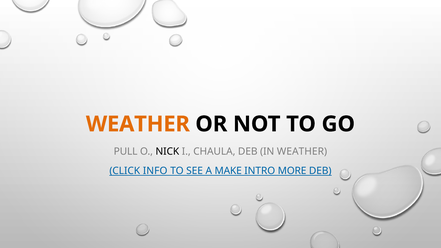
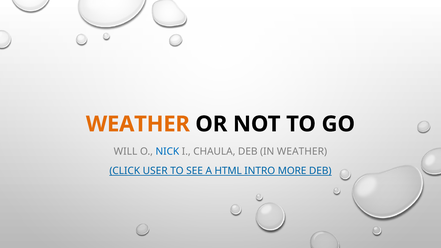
PULL: PULL -> WILL (126, 151)
NICK colour: black -> blue (167, 151)
INFO: INFO -> USER (155, 171)
MAKE: MAKE -> HTML (228, 171)
